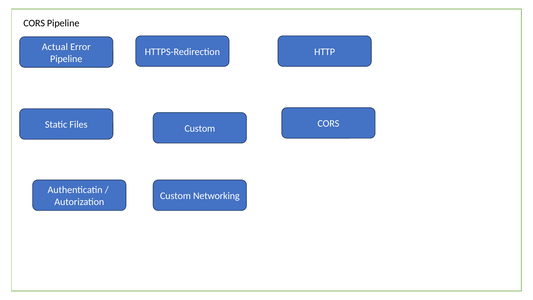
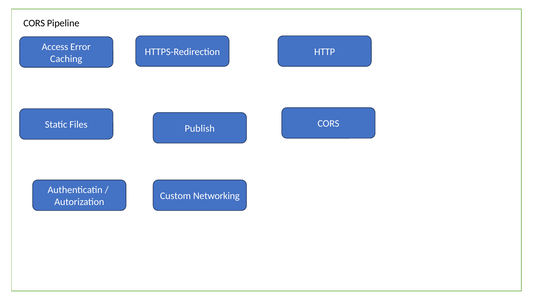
Actual: Actual -> Access (55, 47)
Pipeline: Pipeline -> Caching (66, 59)
Files Custom: Custom -> Publish (200, 128)
